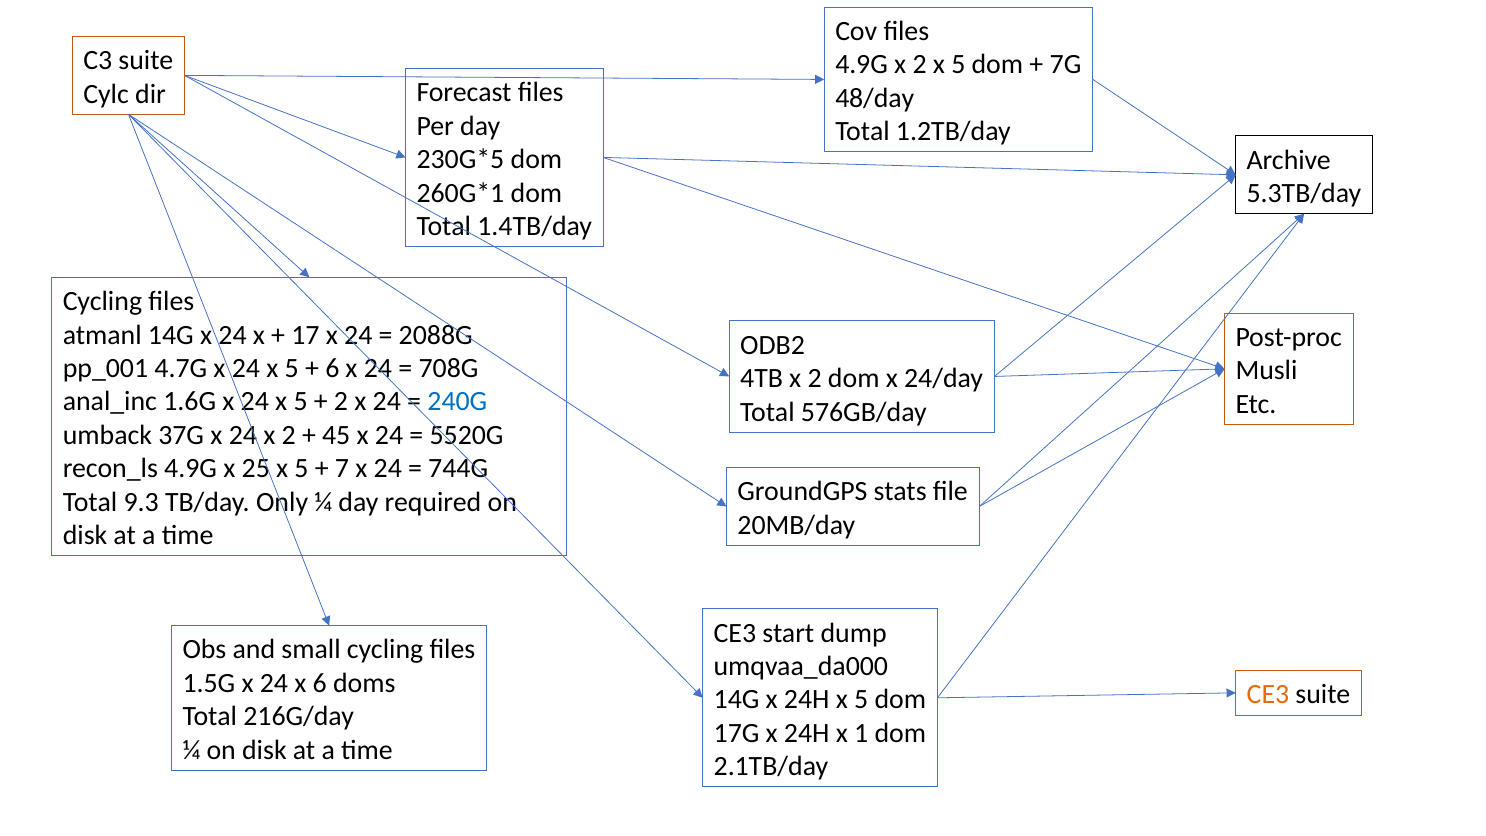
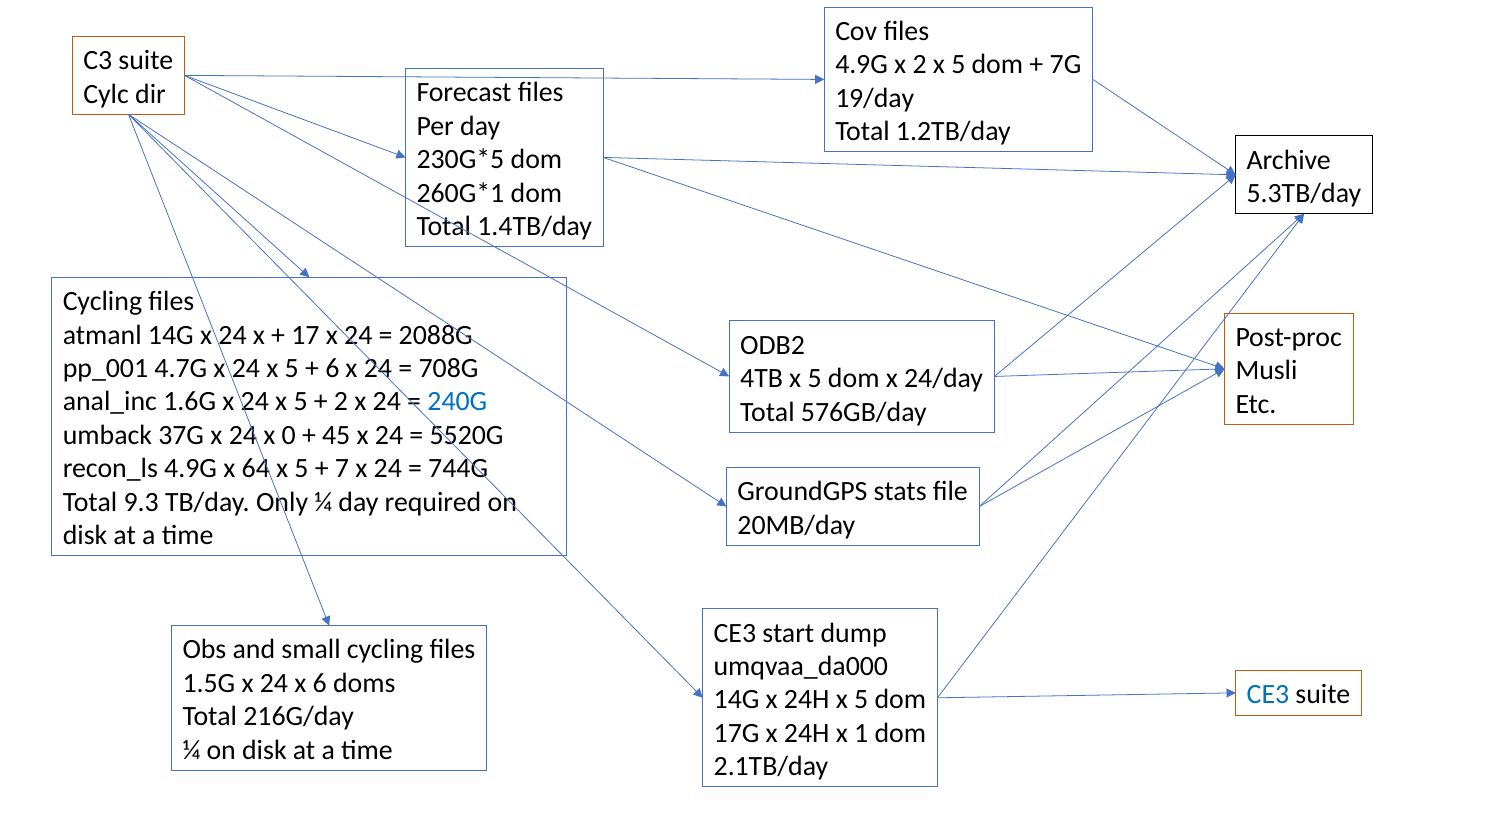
48/day: 48/day -> 19/day (875, 98)
4TB x 2: 2 -> 5 (815, 378)
24 x 2: 2 -> 0 (289, 435)
25: 25 -> 64 (256, 469)
CE3 colour: orange -> blue (1268, 695)
